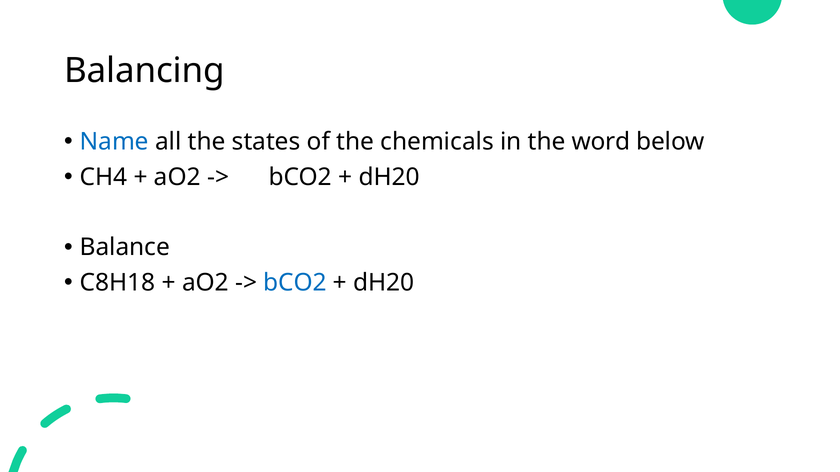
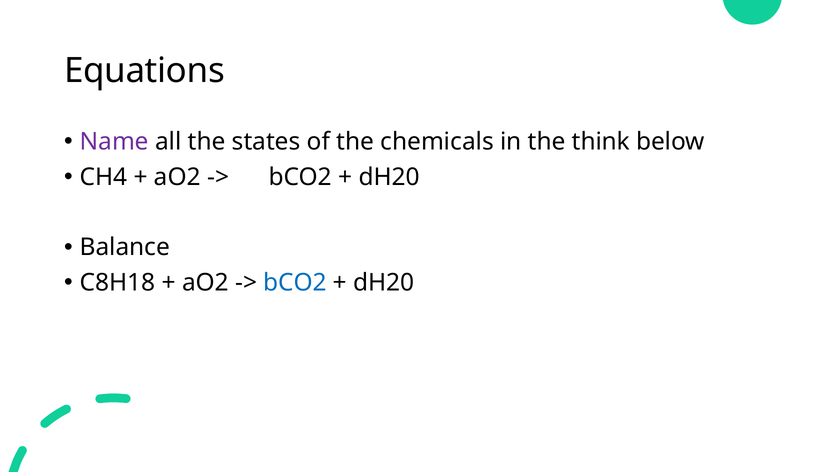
Balancing: Balancing -> Equations (144, 71)
Name colour: blue -> purple (114, 142)
word: word -> think (601, 142)
